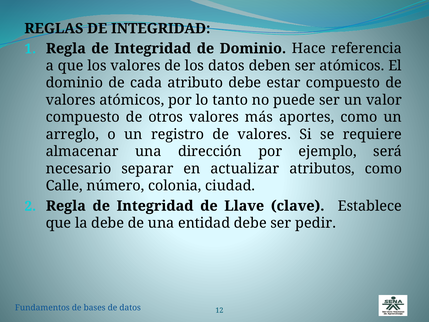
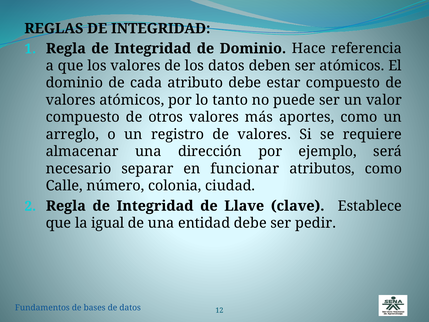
actualizar: actualizar -> funcionar (245, 169)
la debe: debe -> igual (108, 223)
